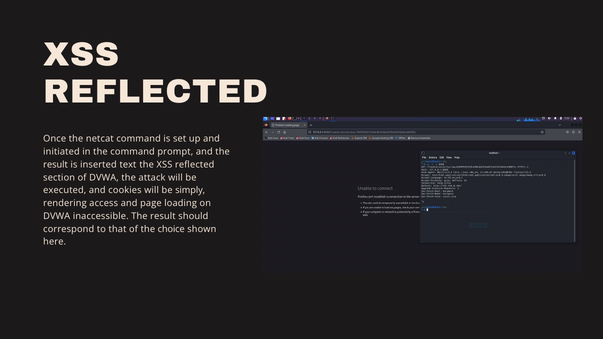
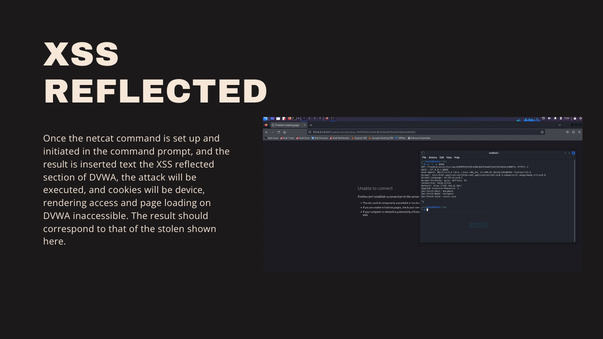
simply: simply -> device (190, 190)
choice: choice -> stolen (171, 229)
